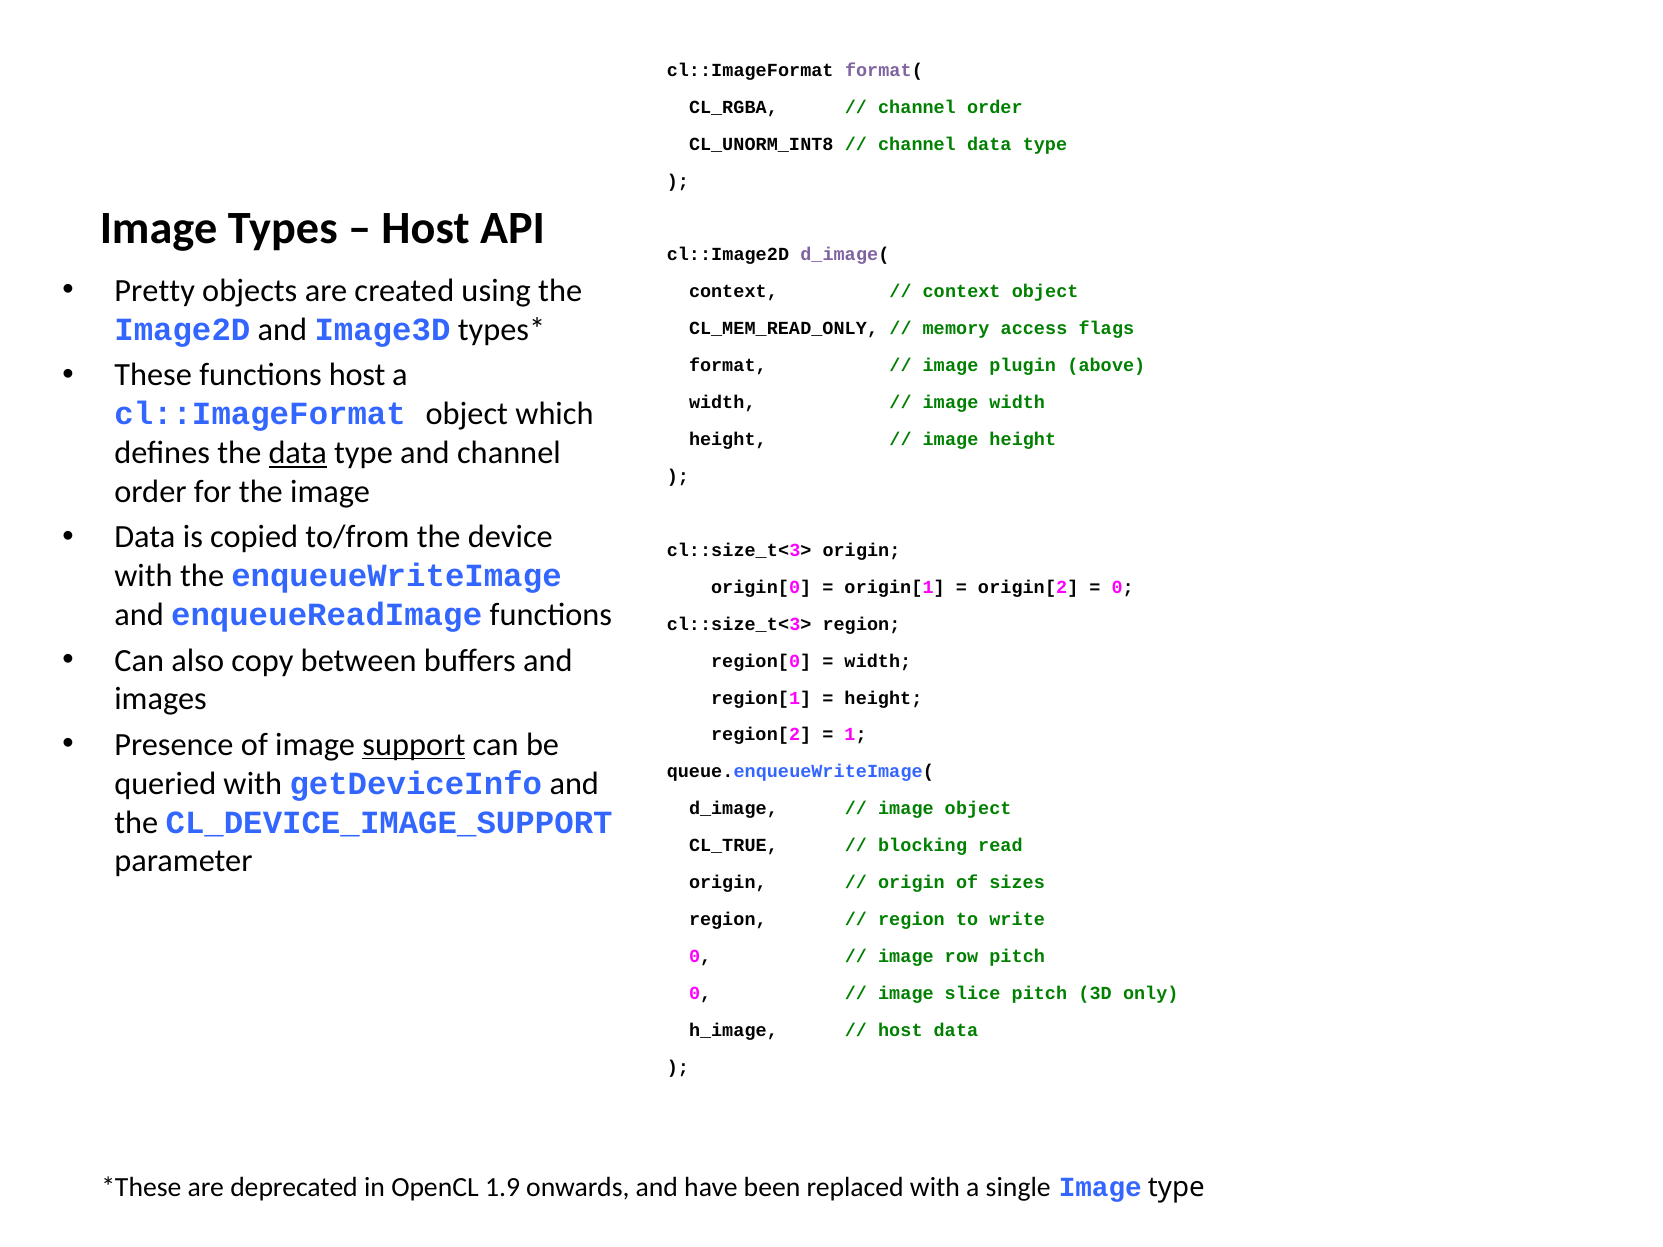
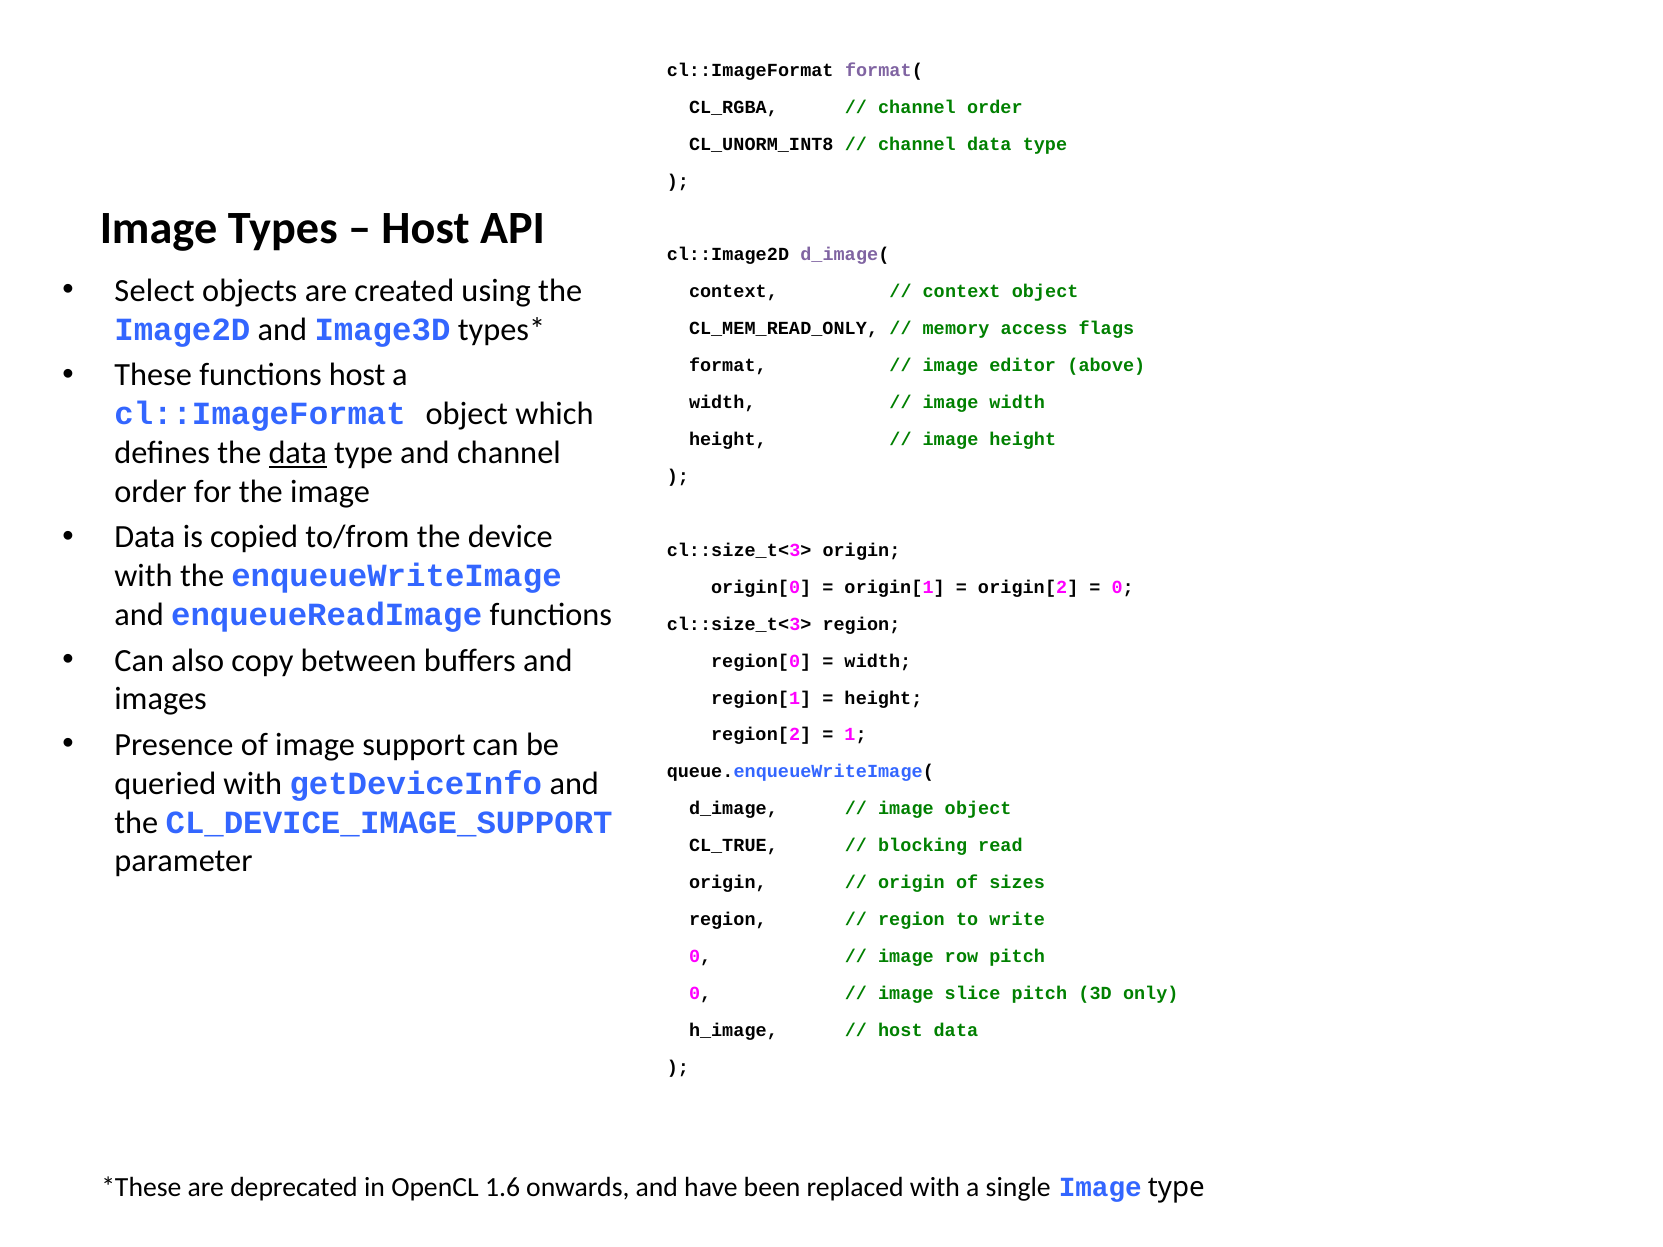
Pretty: Pretty -> Select (155, 291)
plugin: plugin -> editor (1023, 366)
support underline: present -> none (414, 745)
1.9: 1.9 -> 1.6 (503, 1187)
